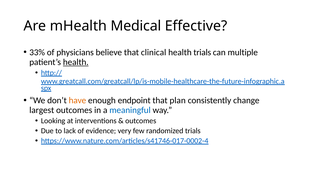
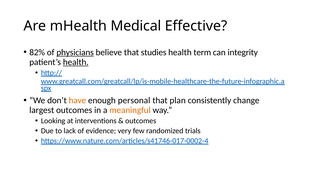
33%: 33% -> 82% (37, 52)
physicians underline: none -> present (75, 52)
clinical: clinical -> studies (154, 52)
health trials: trials -> term (202, 52)
multiple: multiple -> integrity (243, 52)
endpoint: endpoint -> personal (134, 100)
meaningful colour: blue -> orange (130, 110)
